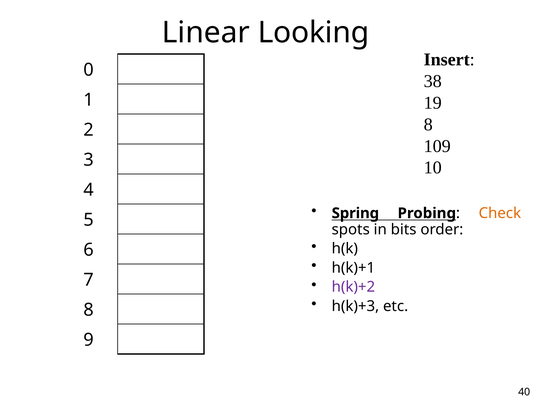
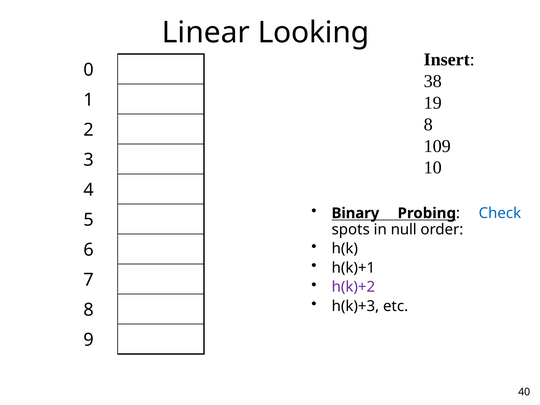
Spring: Spring -> Binary (355, 213)
Check colour: orange -> blue (500, 213)
bits: bits -> null (404, 229)
